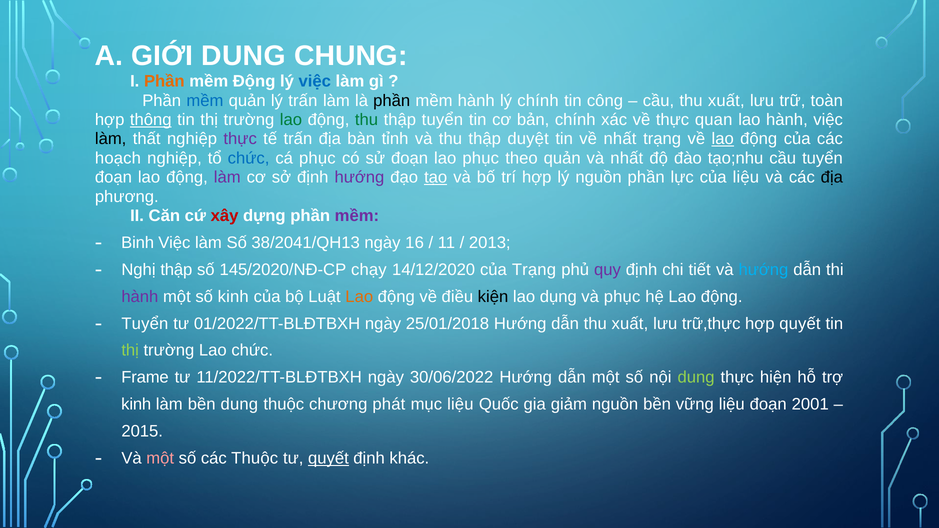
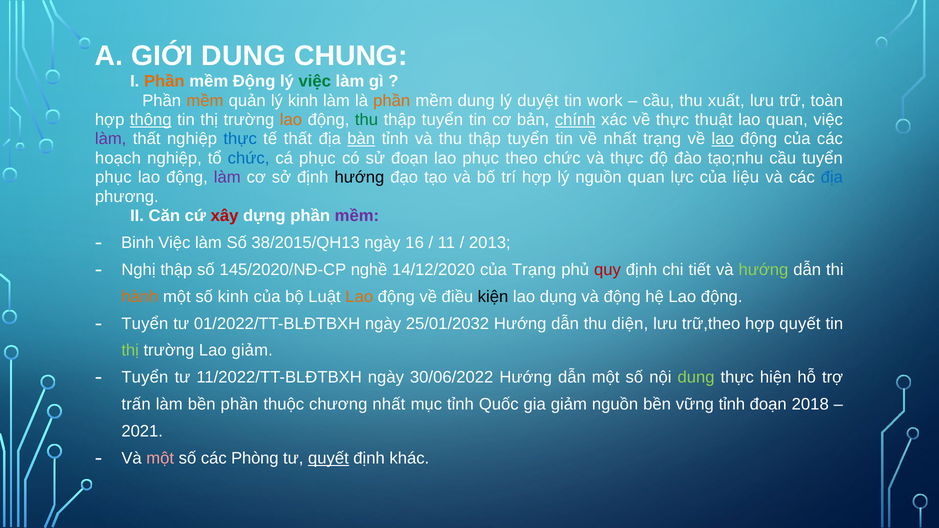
việc colour: blue -> green (315, 81)
mềm colour: blue -> orange (205, 101)
lý trấn: trấn -> kinh (303, 101)
phần colour: black -> orange (392, 101)
mềm hành: hành -> dung (476, 101)
lý chính: chính -> duyệt (538, 101)
công: công -> work (605, 101)
lao colour: green -> orange (291, 120)
chính underline: none -> present (575, 120)
quan: quan -> thuật (714, 120)
lao hành: hành -> quan (787, 120)
làm colour: black -> purple (111, 139)
thực colour: purple -> blue (240, 139)
tế trấn: trấn -> thất (298, 139)
bàn underline: none -> present (361, 139)
và thu thập duyệt: duyệt -> tuyển (528, 139)
theo quản: quản -> chức (562, 158)
và nhất: nhất -> thực (627, 158)
đoạn: đoạn -> phục (113, 177)
hướng colour: purple -> black (359, 177)
tạo underline: present -> none (436, 177)
nguồn phần: phần -> quan (646, 177)
địa colour: black -> blue (832, 177)
38/2041/QH13: 38/2041/QH13 -> 38/2015/QH13 (306, 243)
chạy: chạy -> nghề (369, 270)
quy colour: purple -> red (607, 270)
hướng colour: light blue -> light green (763, 270)
hành colour: purple -> orange (140, 297)
và phục: phục -> động (622, 297)
25/01/2018: 25/01/2018 -> 25/01/2032 (447, 324)
dẫn thu xuất: xuất -> diện (630, 324)
trữ,thực: trữ,thực -> trữ,theo (711, 324)
Lao chức: chức -> giảm (252, 351)
Frame: Frame -> Tuyển (145, 378)
kinh: kinh -> trấn (136, 404)
bền dung: dung -> phần (239, 404)
chương phát: phát -> nhất (389, 404)
mục liệu: liệu -> tỉnh (460, 404)
vững liệu: liệu -> tỉnh (732, 404)
2001: 2001 -> 2018 (810, 404)
2015: 2015 -> 2021 (142, 431)
các Thuộc: Thuộc -> Phòng (255, 458)
